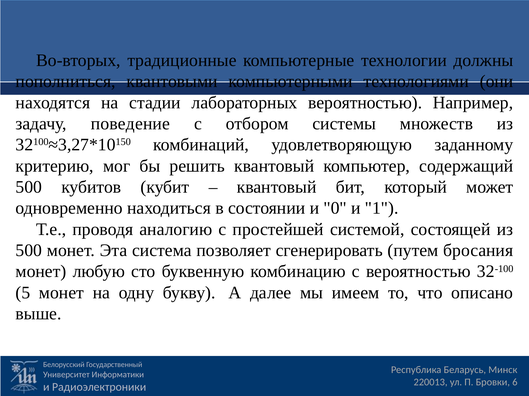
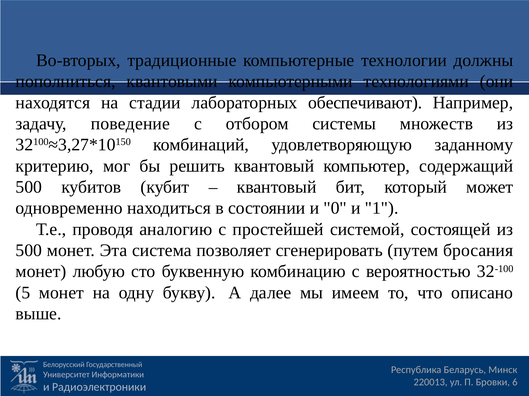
лабораторных вероятностью: вероятностью -> обеспечивают (365, 103)
